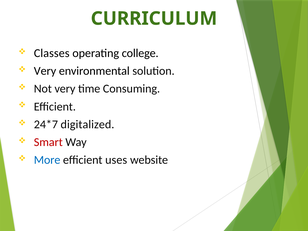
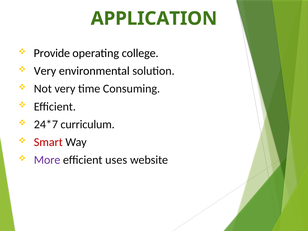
CURRICULUM: CURRICULUM -> APPLICATION (154, 19)
Classes: Classes -> Provide (52, 53)
digitalized: digitalized -> curriculum (88, 124)
More colour: blue -> purple (47, 160)
